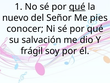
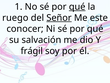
nuevo: nuevo -> ruego (15, 18)
Señor underline: none -> present (59, 18)
pies: pies -> este (99, 18)
